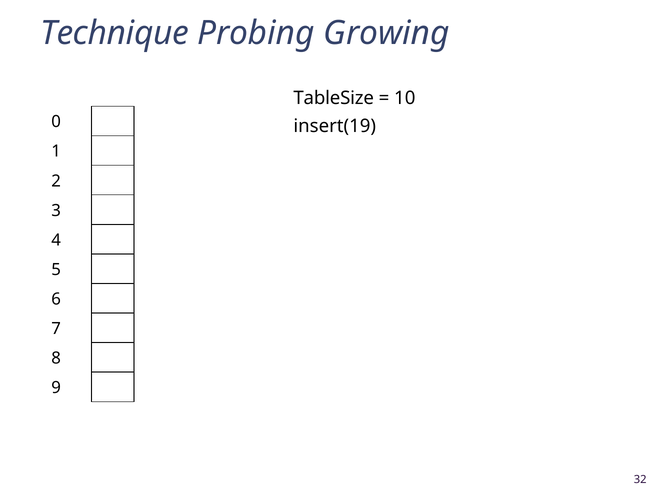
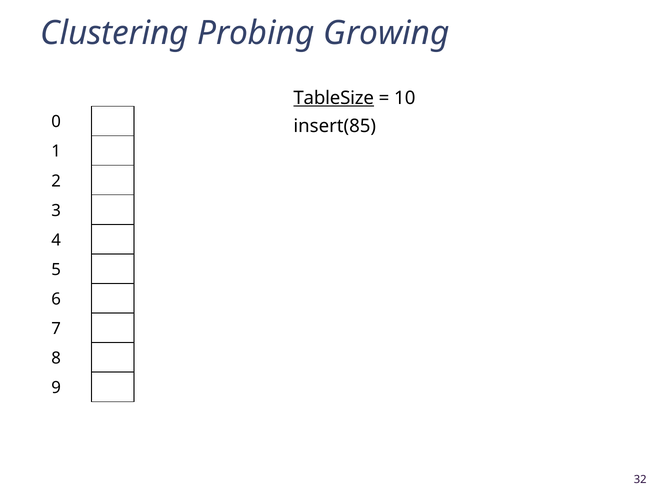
Technique: Technique -> Clustering (115, 33)
TableSize underline: none -> present (334, 98)
insert(19: insert(19 -> insert(85 (335, 126)
